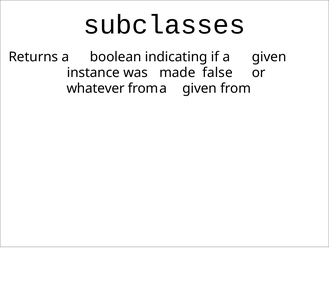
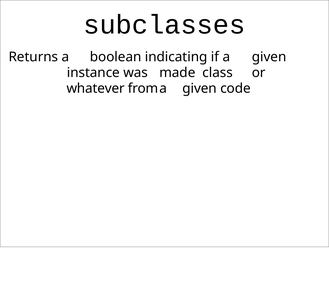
false: false -> class (218, 73)
from: from -> code (236, 88)
